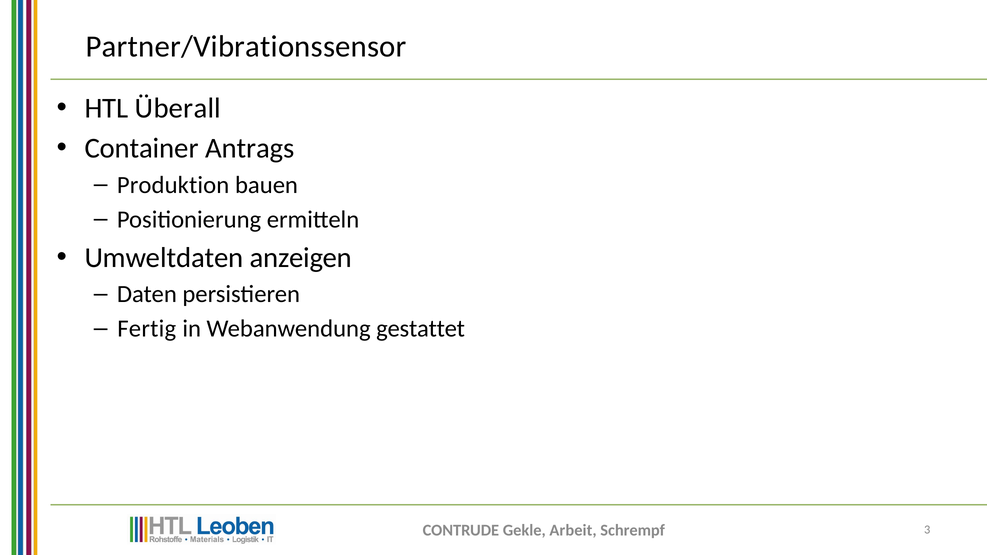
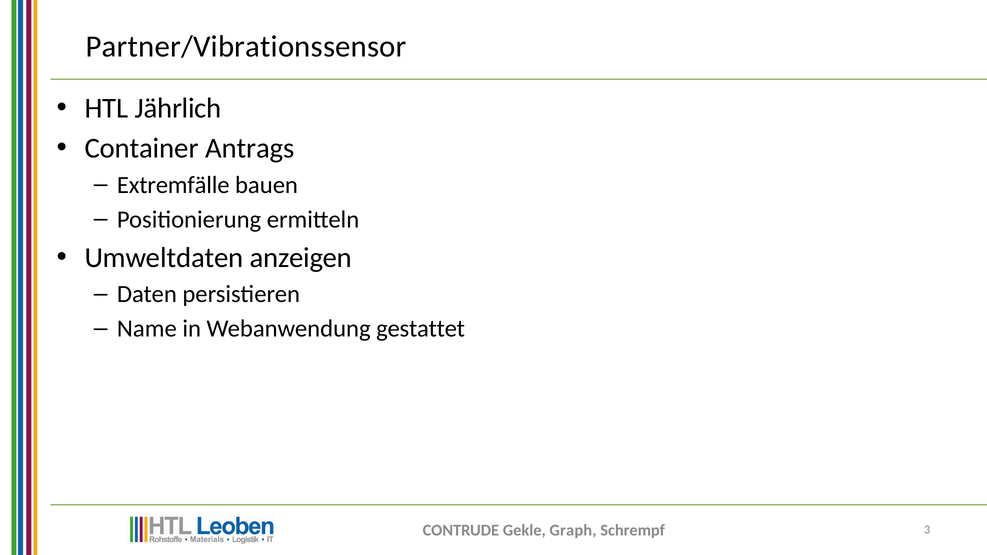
Überall: Überall -> Jährlich (178, 108)
Produktion: Produktion -> Extremfälle (173, 185)
Fertig: Fertig -> Name (147, 329)
Arbeit: Arbeit -> Graph (573, 530)
